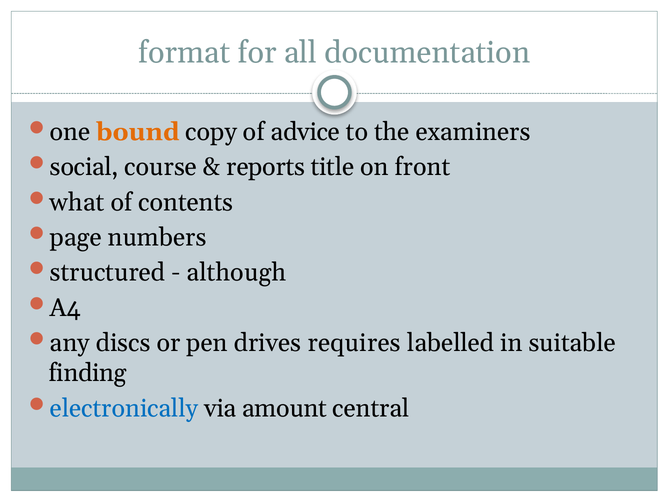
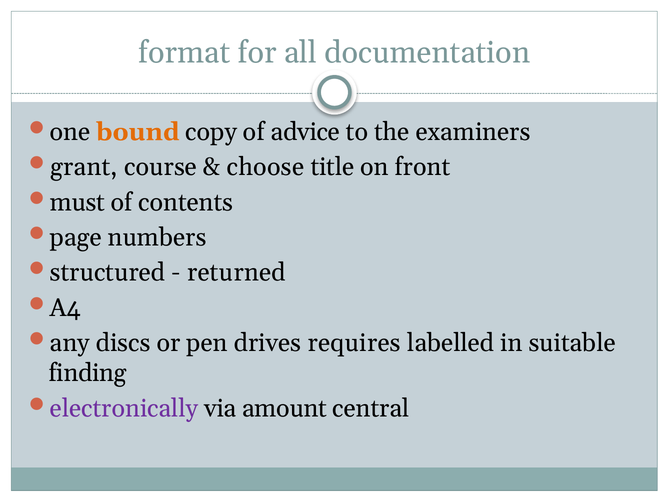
social: social -> grant (84, 167)
reports: reports -> choose (266, 167)
what: what -> must (77, 202)
although: although -> returned (236, 272)
electronically colour: blue -> purple (124, 408)
